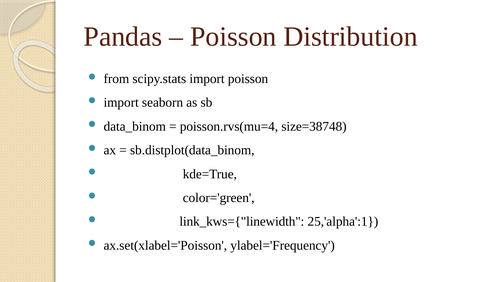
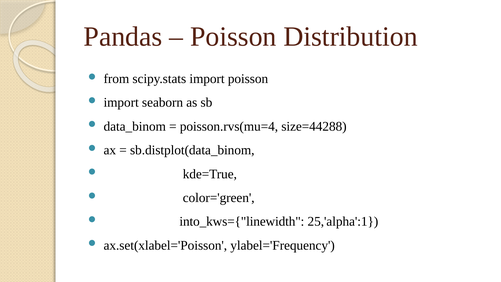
size=38748: size=38748 -> size=44288 (314, 126)
link_kws={"linewidth: link_kws={"linewidth -> into_kws={"linewidth (242, 221)
